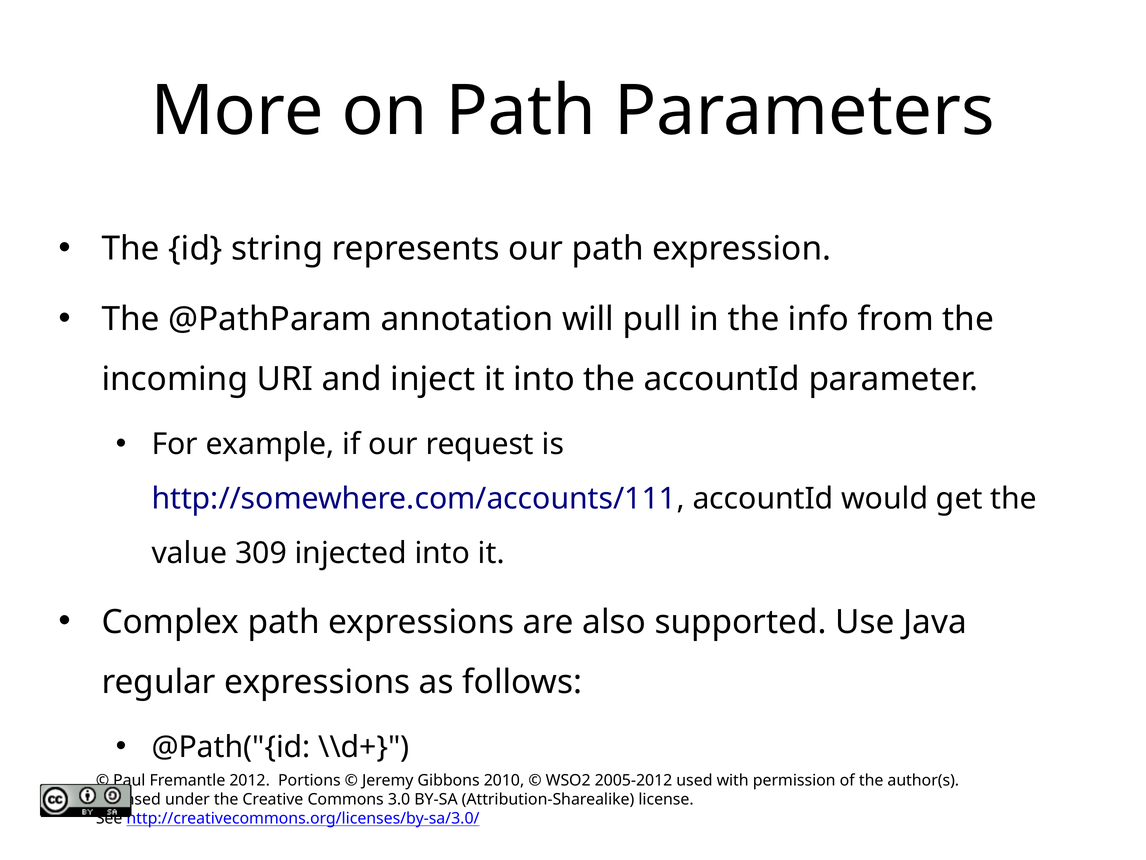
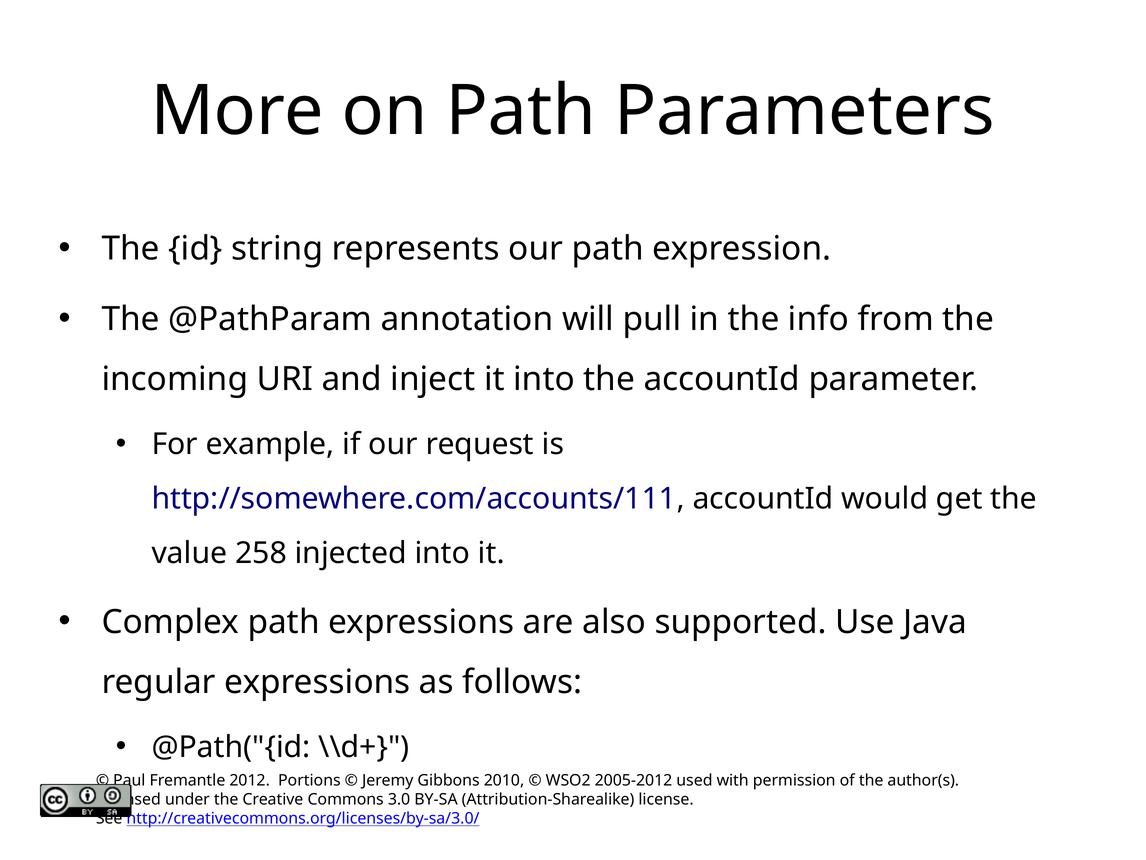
309: 309 -> 258 (261, 553)
